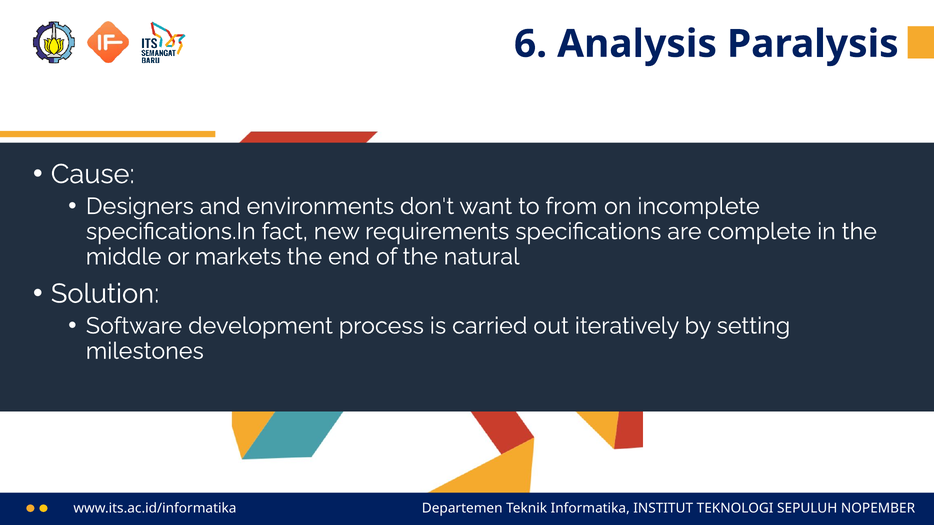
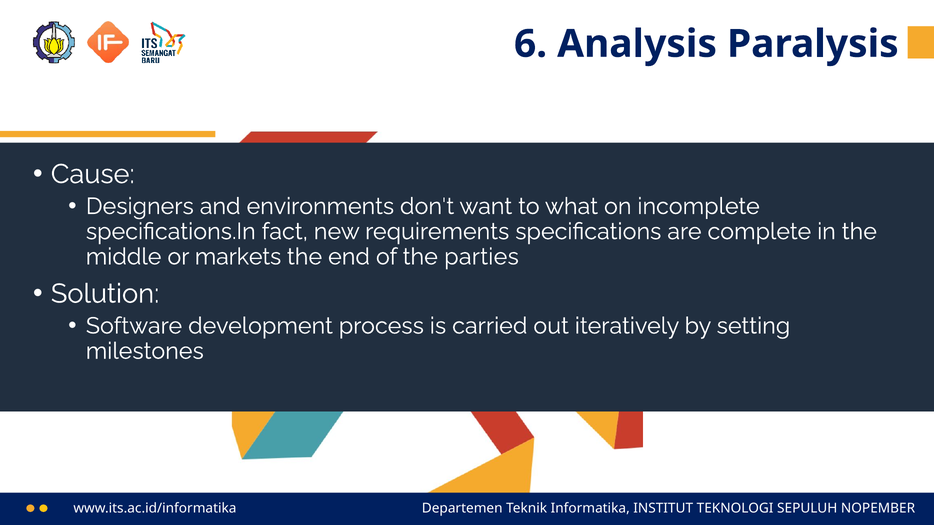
from: from -> what (571, 206)
natural: natural -> parties (482, 257)
